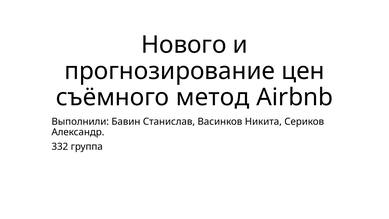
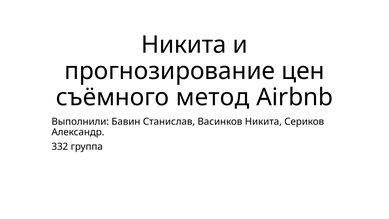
Нового: Нового -> Никита (184, 45)
